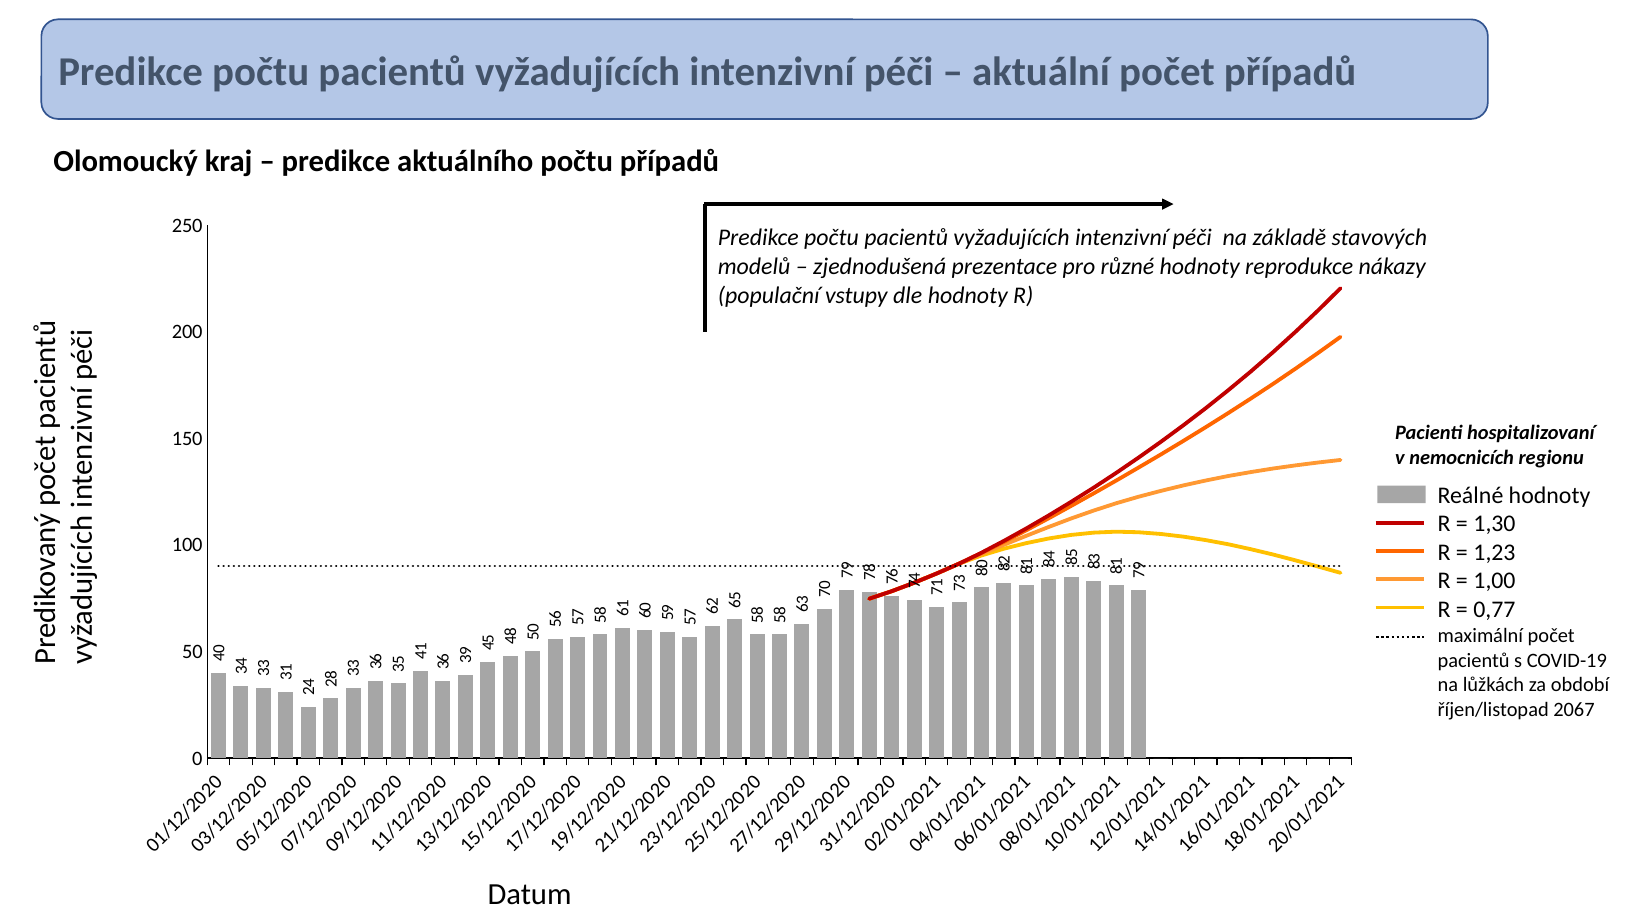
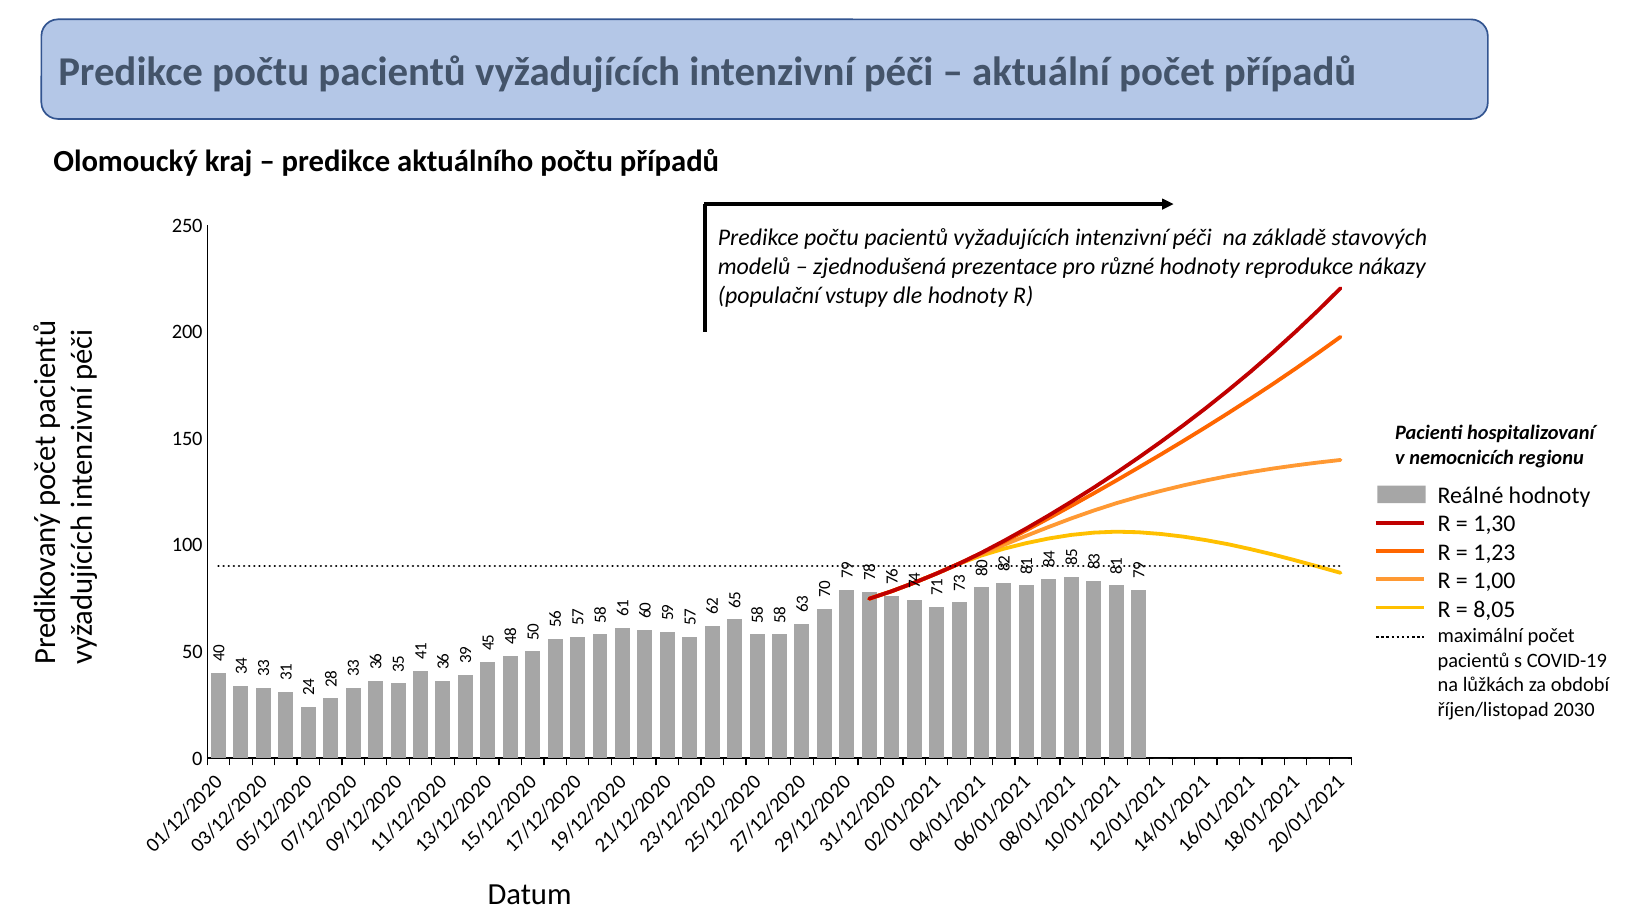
0,77: 0,77 -> 8,05 (1494, 609)
2067: 2067 -> 2030 (1574, 709)
